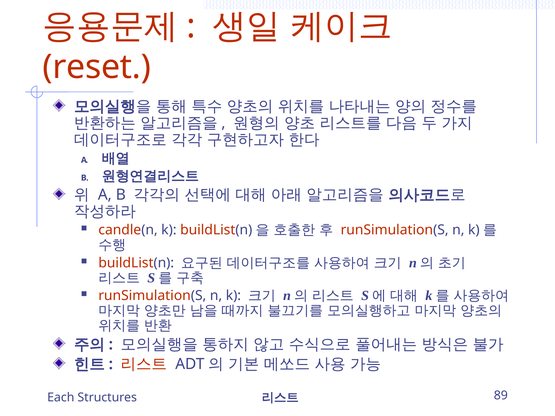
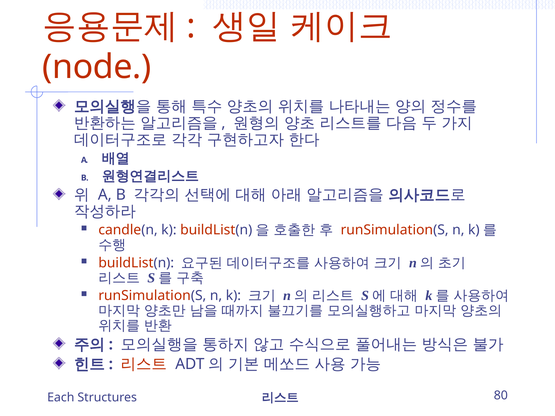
reset: reset -> node (97, 67)
89: 89 -> 80 (501, 396)
